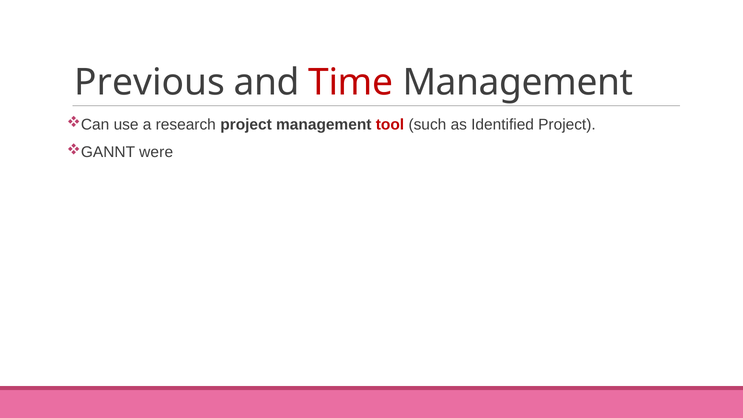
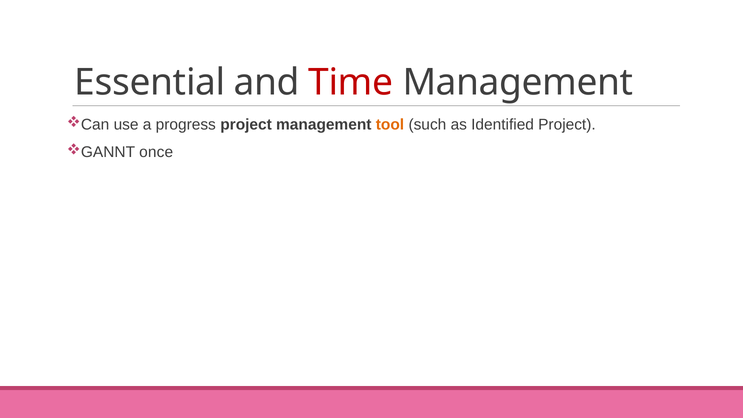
Previous: Previous -> Essential (150, 82)
research: research -> progress (186, 124)
tool colour: red -> orange (390, 124)
were: were -> once (156, 152)
